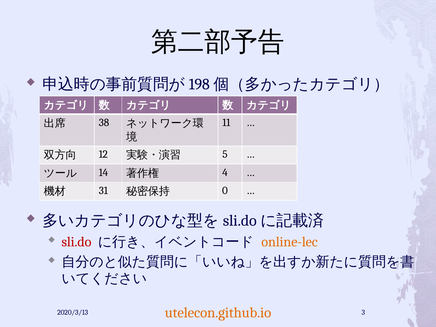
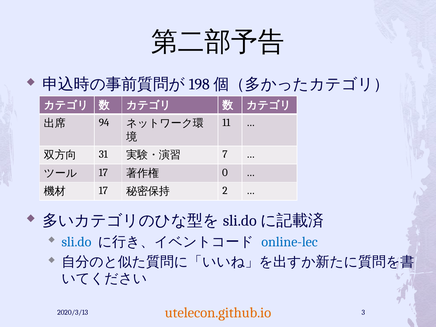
38: 38 -> 94 (104, 122)
12: 12 -> 31 (103, 154)
5: 5 -> 7 (225, 154)
14: 14 -> 17 (103, 172)
4: 4 -> 0 (225, 172)
31: 31 -> 17 (103, 191)
0: 0 -> 2 (225, 191)
sli.do colour: red -> blue (76, 242)
online-lec colour: orange -> blue (290, 242)
